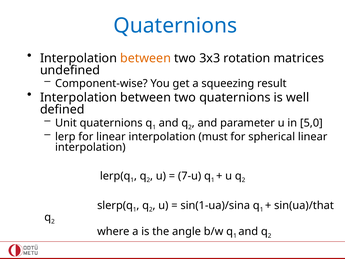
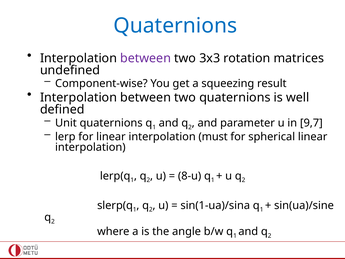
between colour: orange -> purple (146, 58)
5,0: 5,0 -> 9,7 (311, 123)
7-u: 7-u -> 8-u (190, 176)
sin(ua)/that: sin(ua)/that -> sin(ua)/sine (304, 205)
